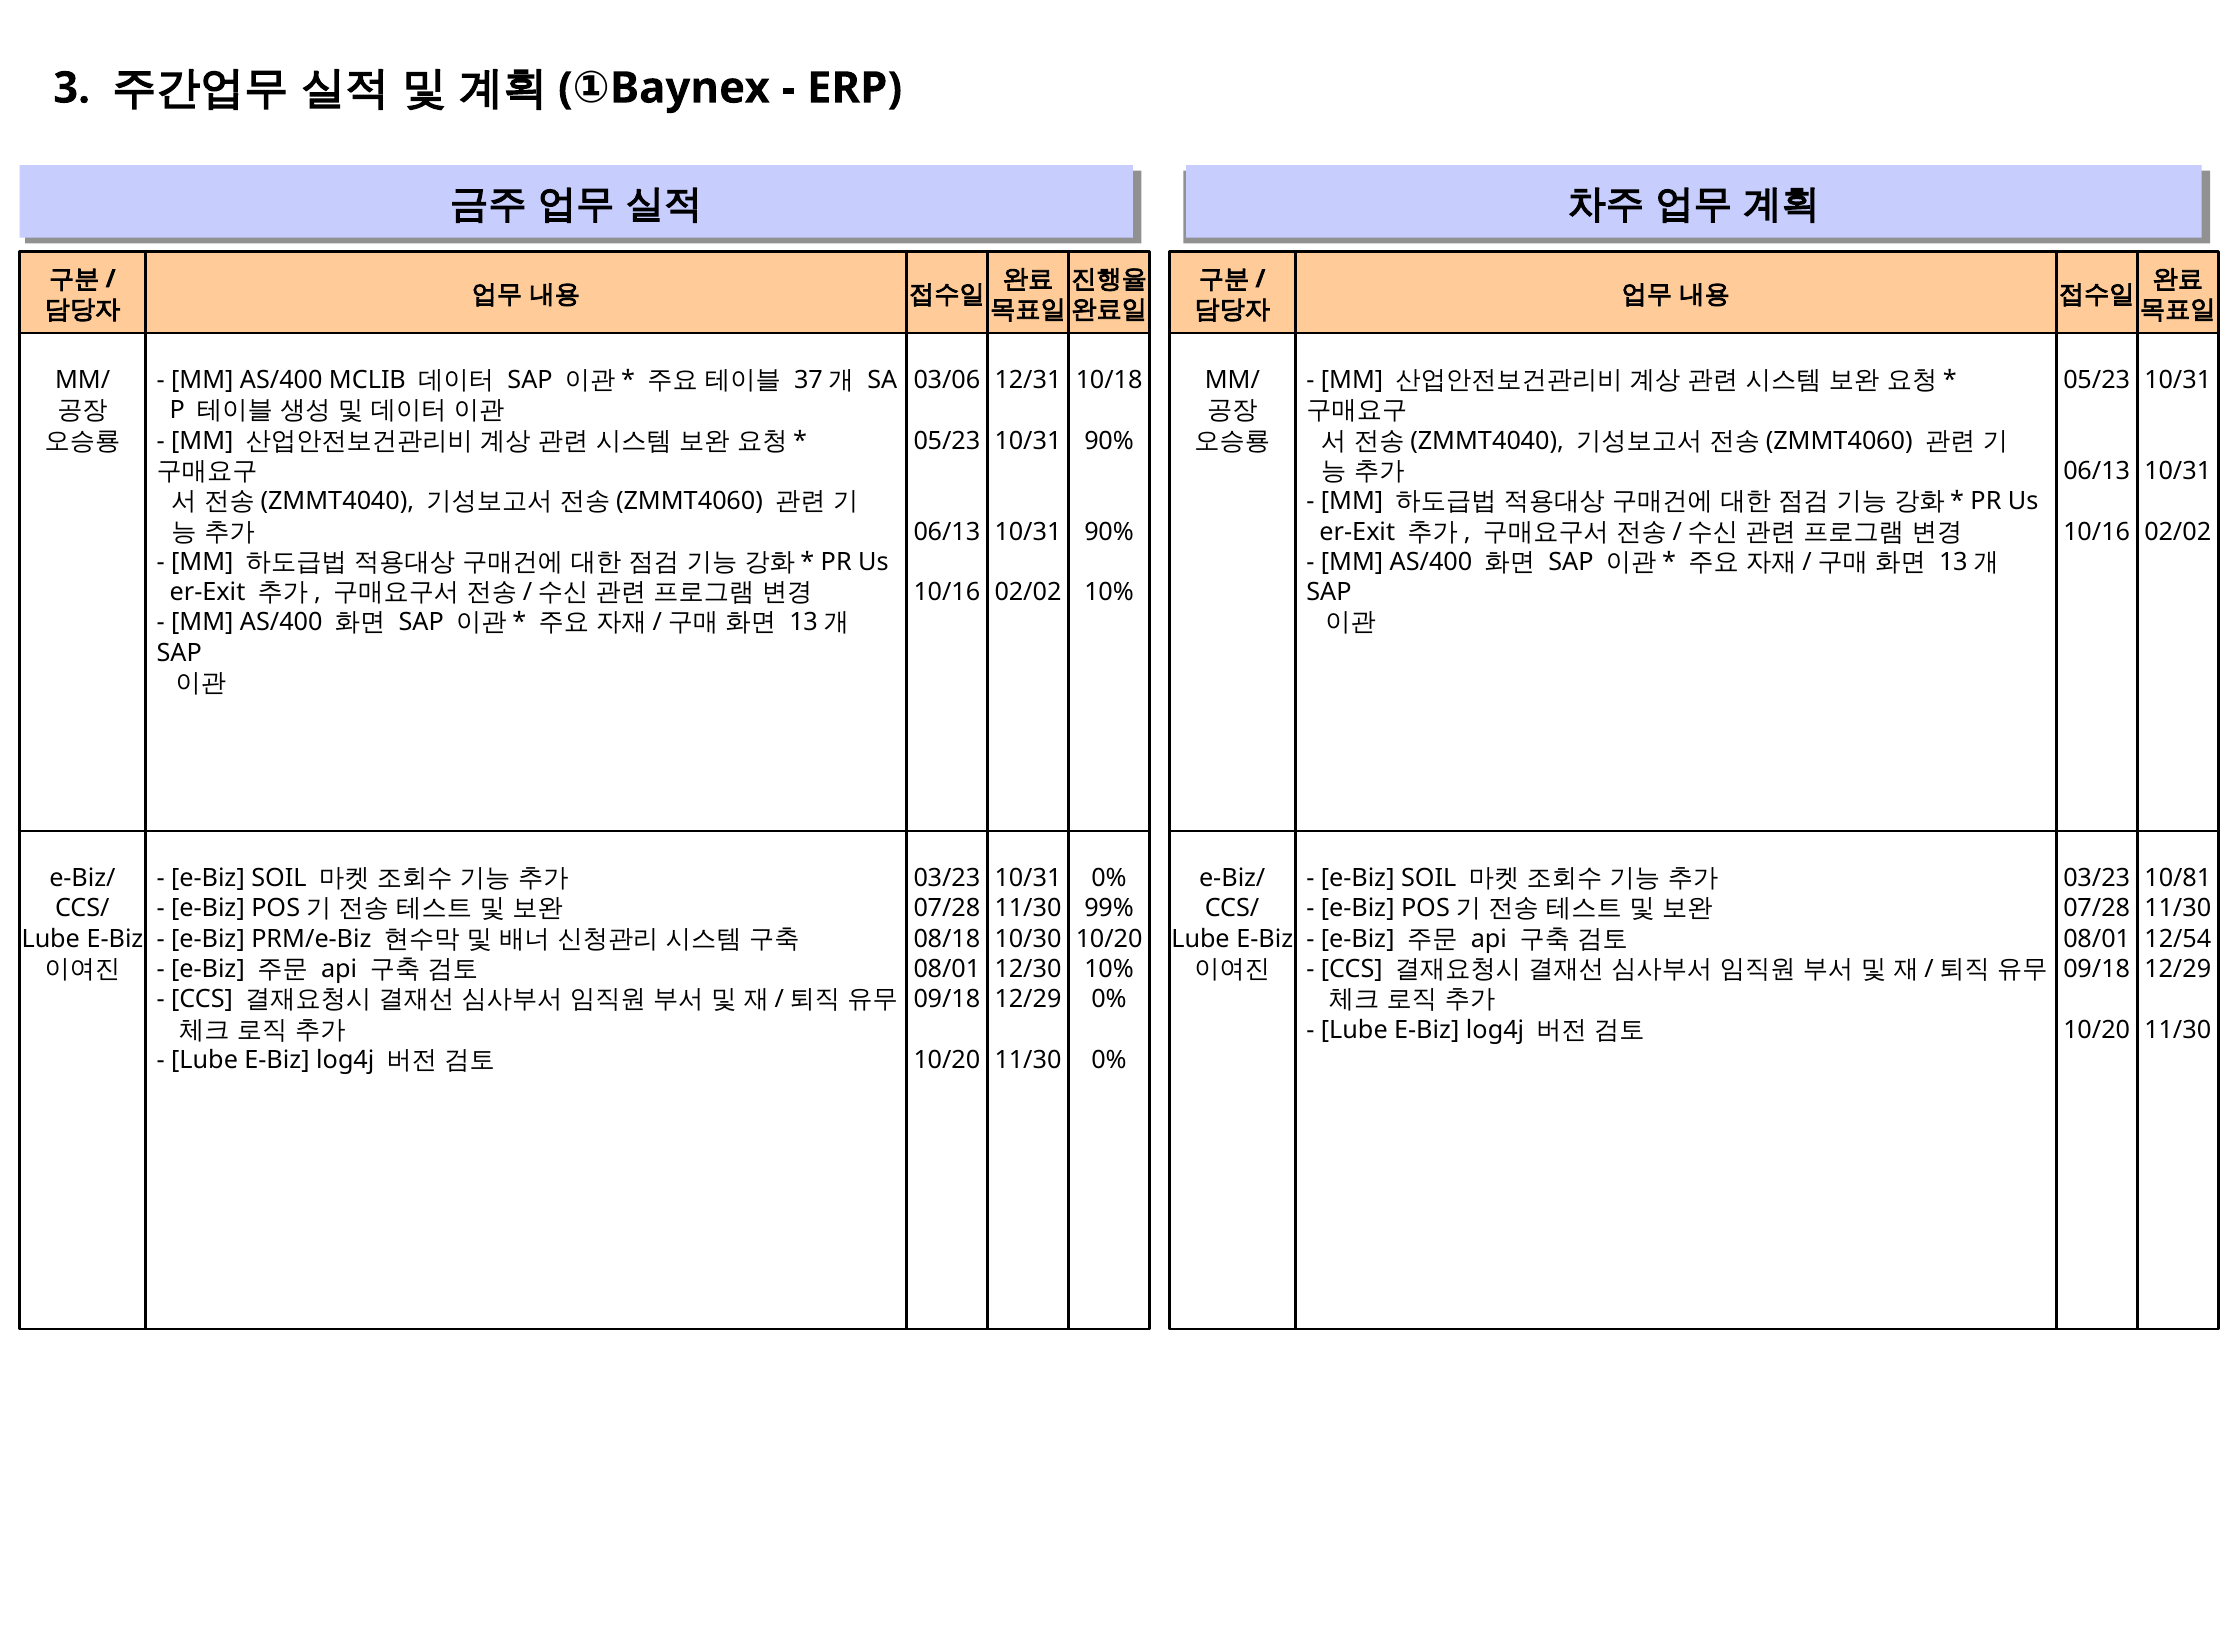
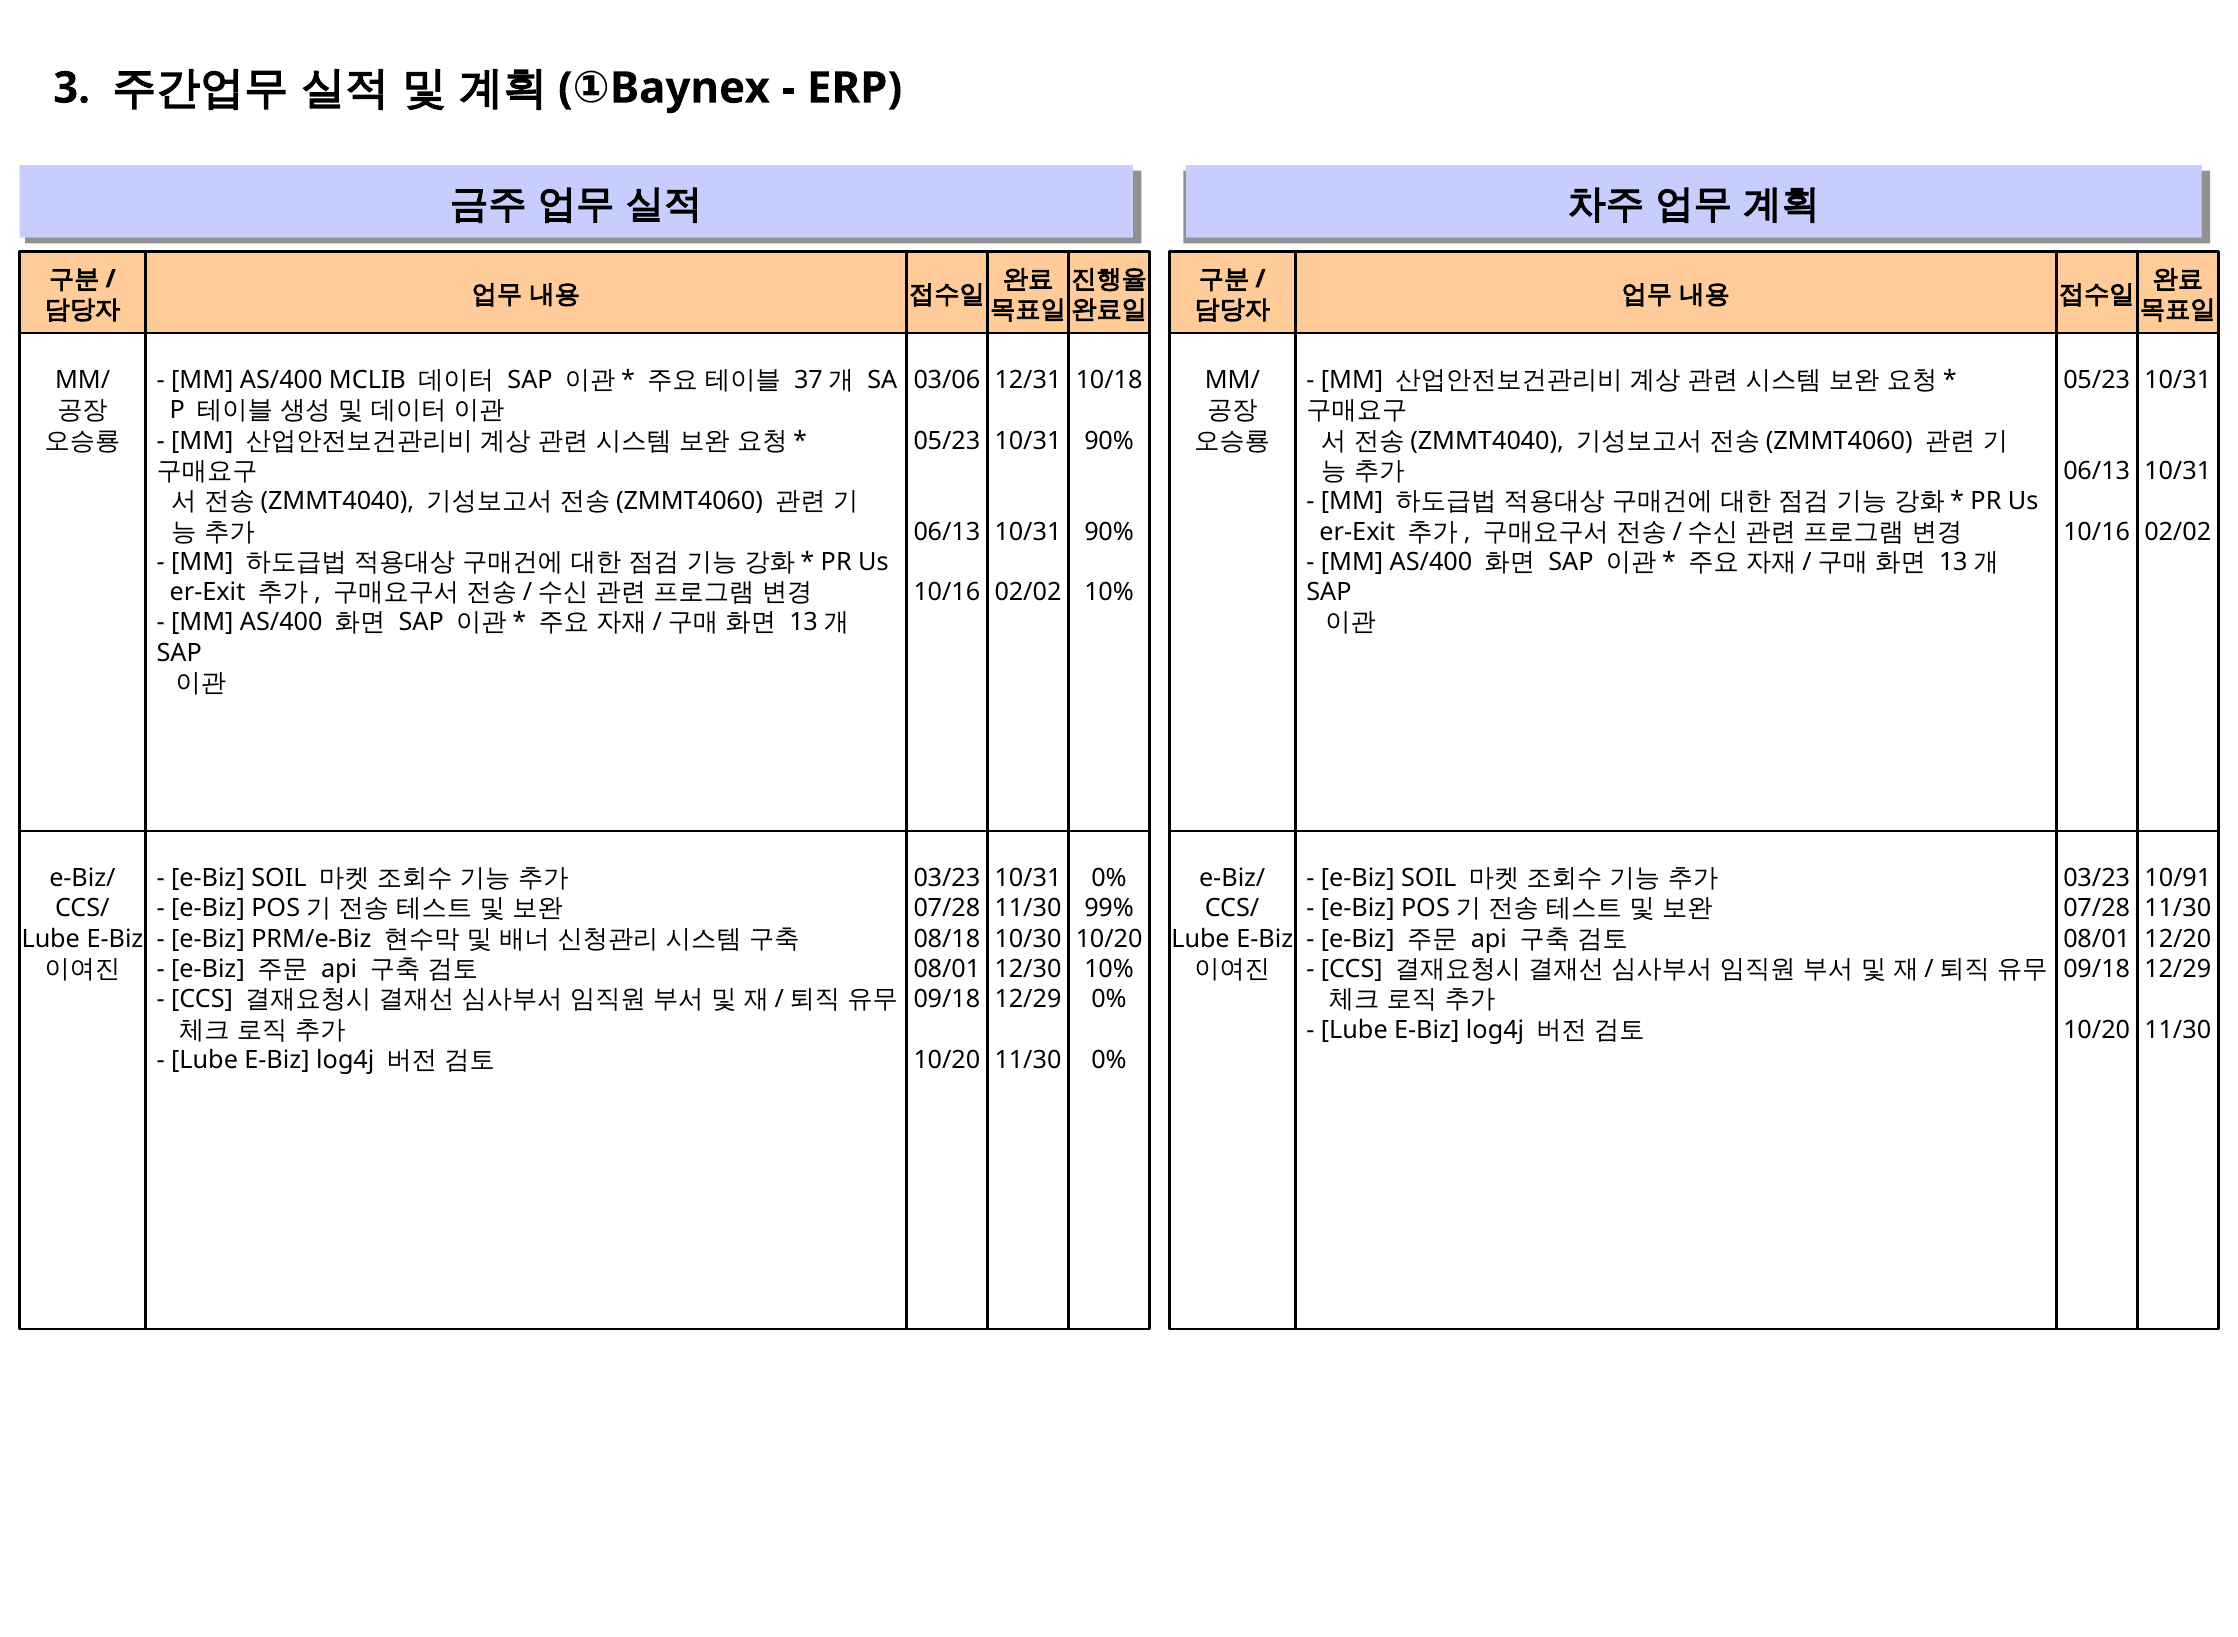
10/81: 10/81 -> 10/91 (2178, 878)
12/54: 12/54 -> 12/20 (2178, 939)
